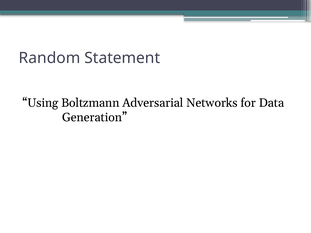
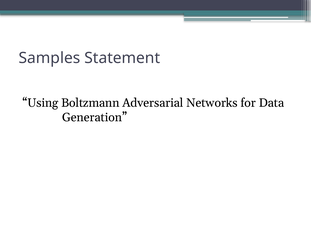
Random: Random -> Samples (49, 58)
